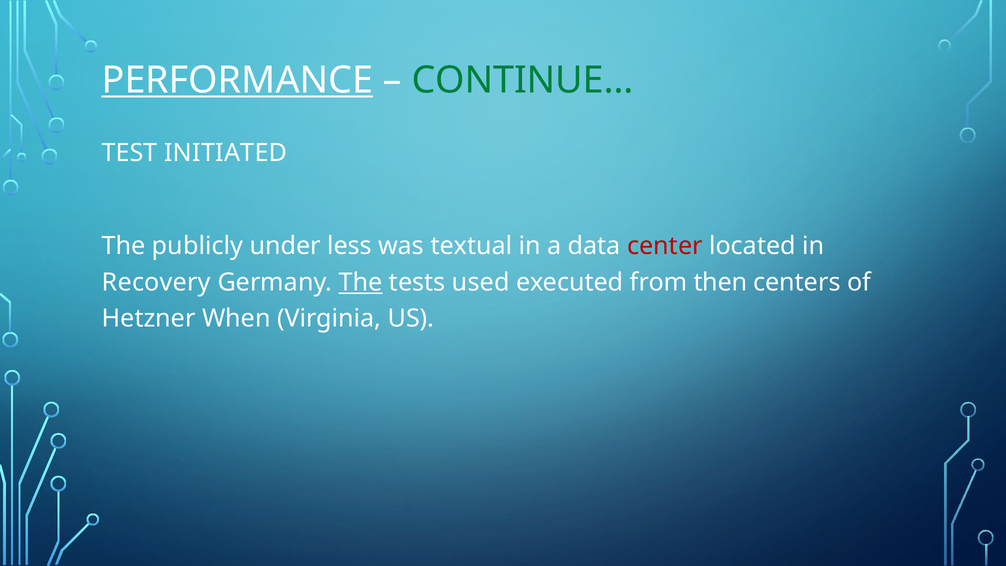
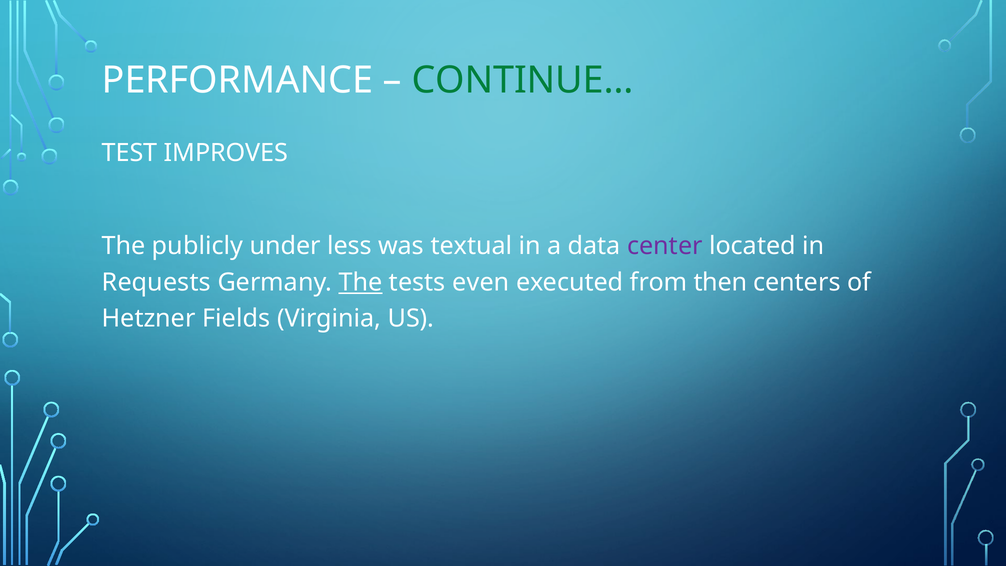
PERFORMANCE underline: present -> none (237, 80)
INITIATED: INITIATED -> IMPROVES (226, 153)
center colour: red -> purple (665, 246)
Recovery: Recovery -> Requests (156, 282)
used: used -> even (481, 282)
When: When -> Fields (236, 319)
